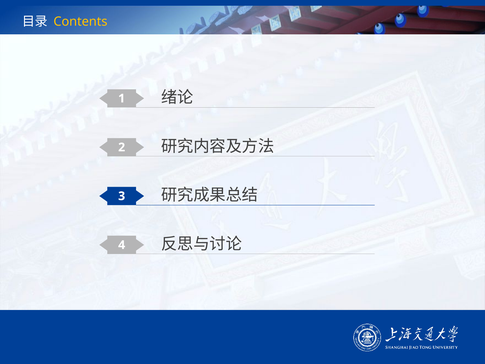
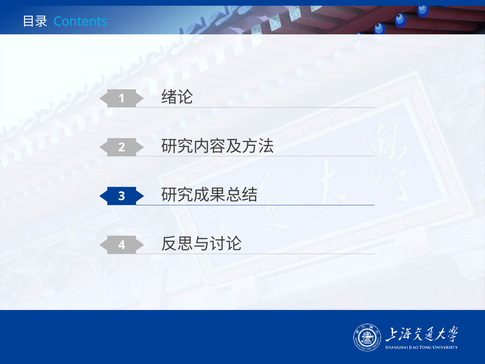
Contents colour: yellow -> light blue (80, 22)
